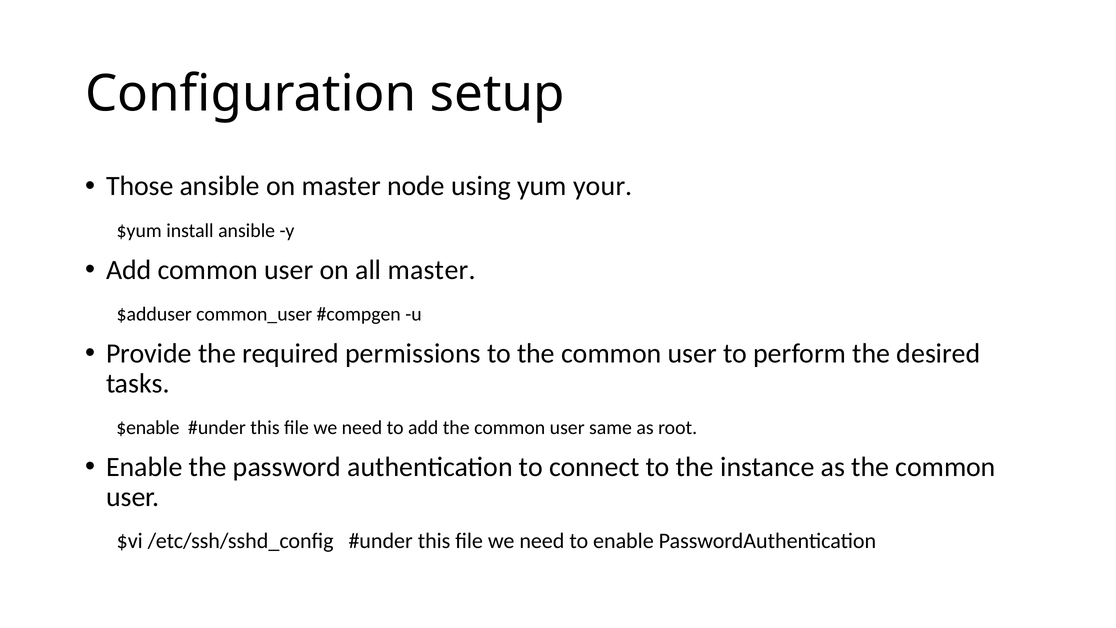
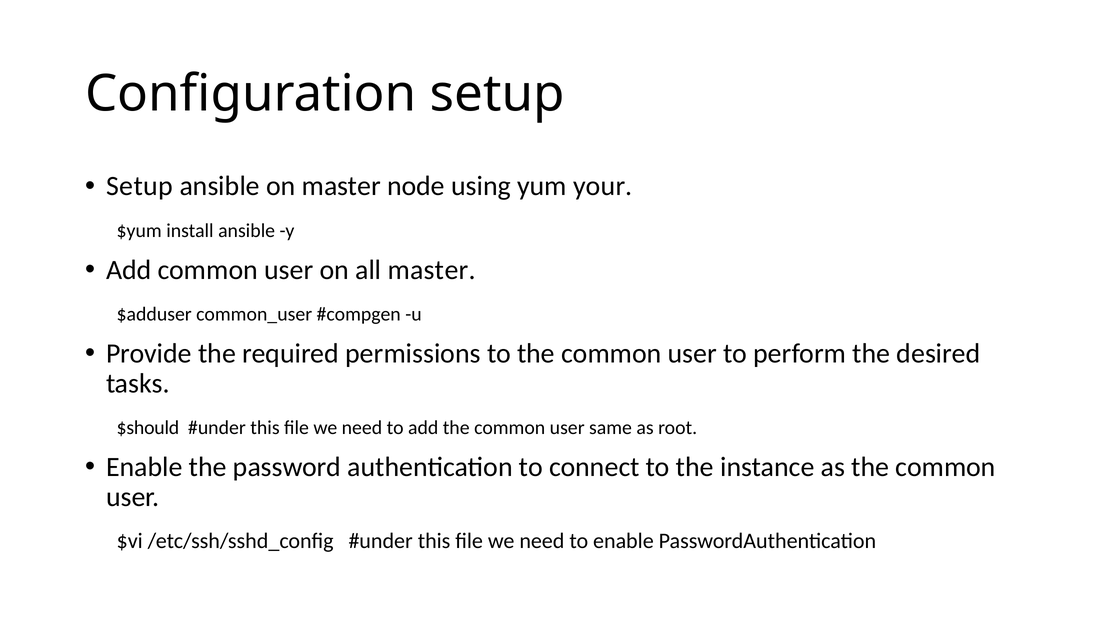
Those: Those -> Setup (140, 186)
$enable: $enable -> $should (148, 428)
